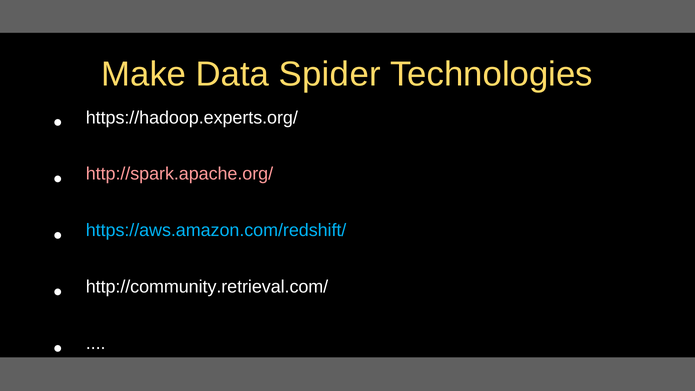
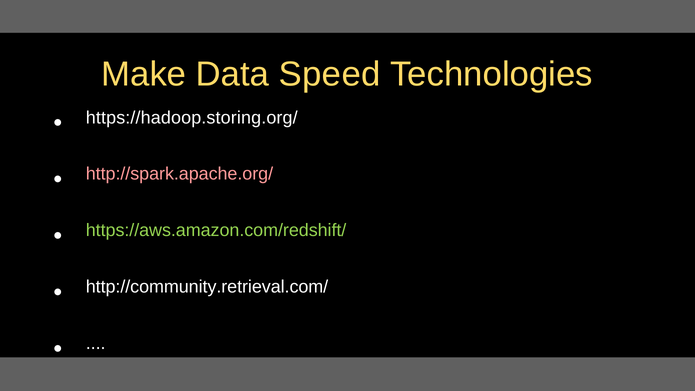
Spider: Spider -> Speed (330, 74)
https://hadoop.experts.org/: https://hadoop.experts.org/ -> https://hadoop.storing.org/ (192, 118)
https://aws.amazon.com/redshift/ colour: light blue -> light green (216, 230)
